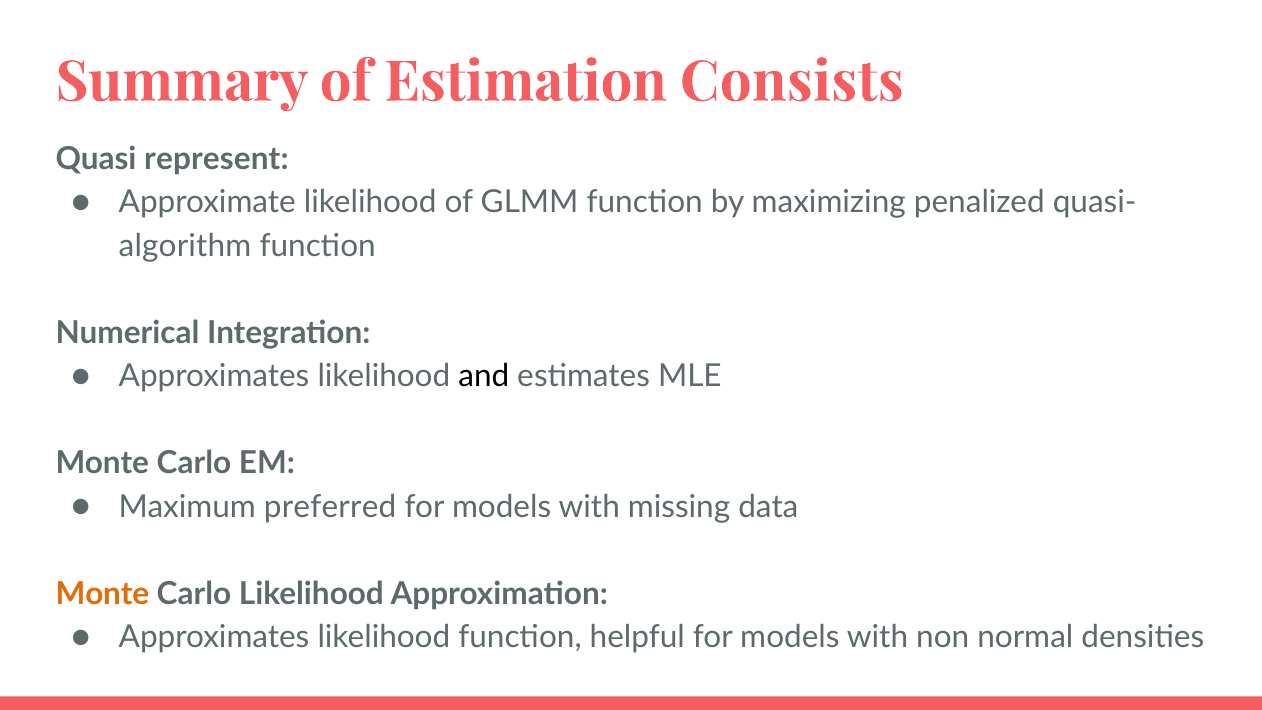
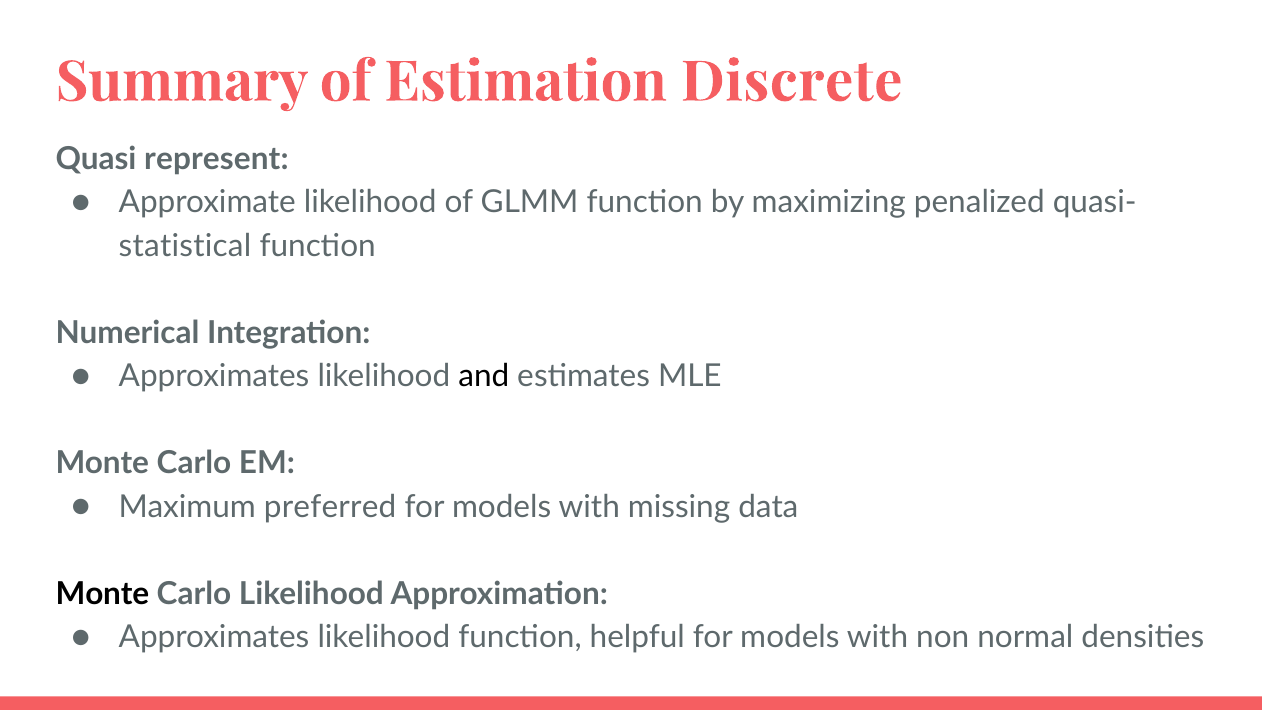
Consists: Consists -> Discrete (792, 82)
algorithm: algorithm -> statistical (185, 246)
Monte colour: orange -> black (102, 594)
